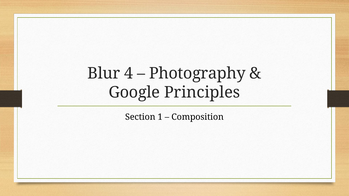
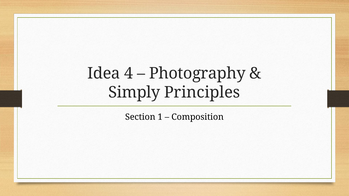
Blur: Blur -> Idea (104, 73)
Google: Google -> Simply (134, 93)
